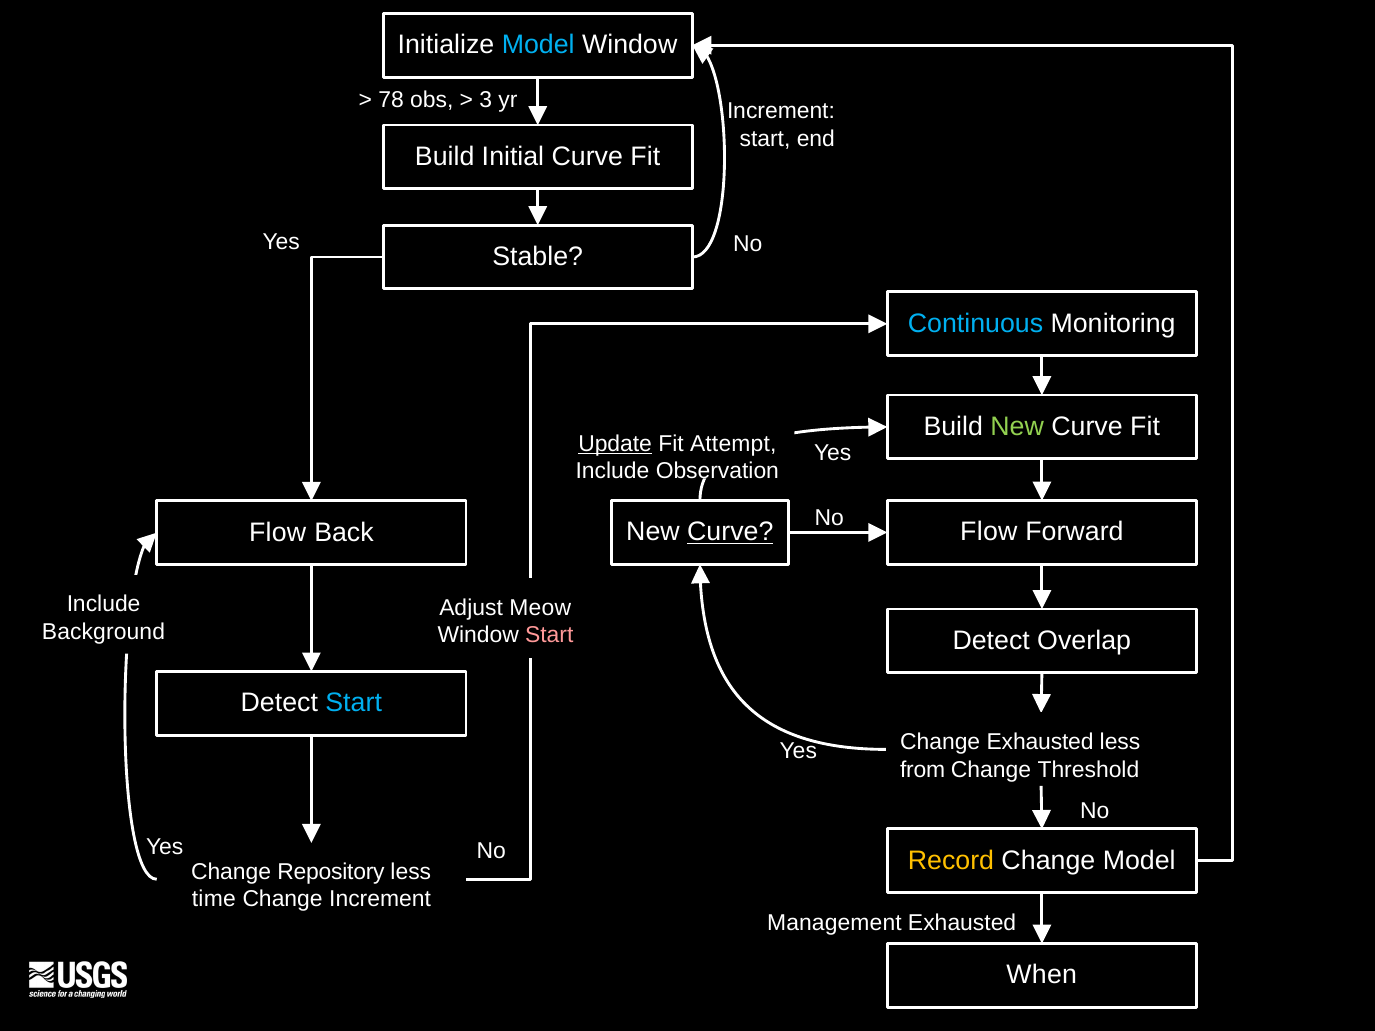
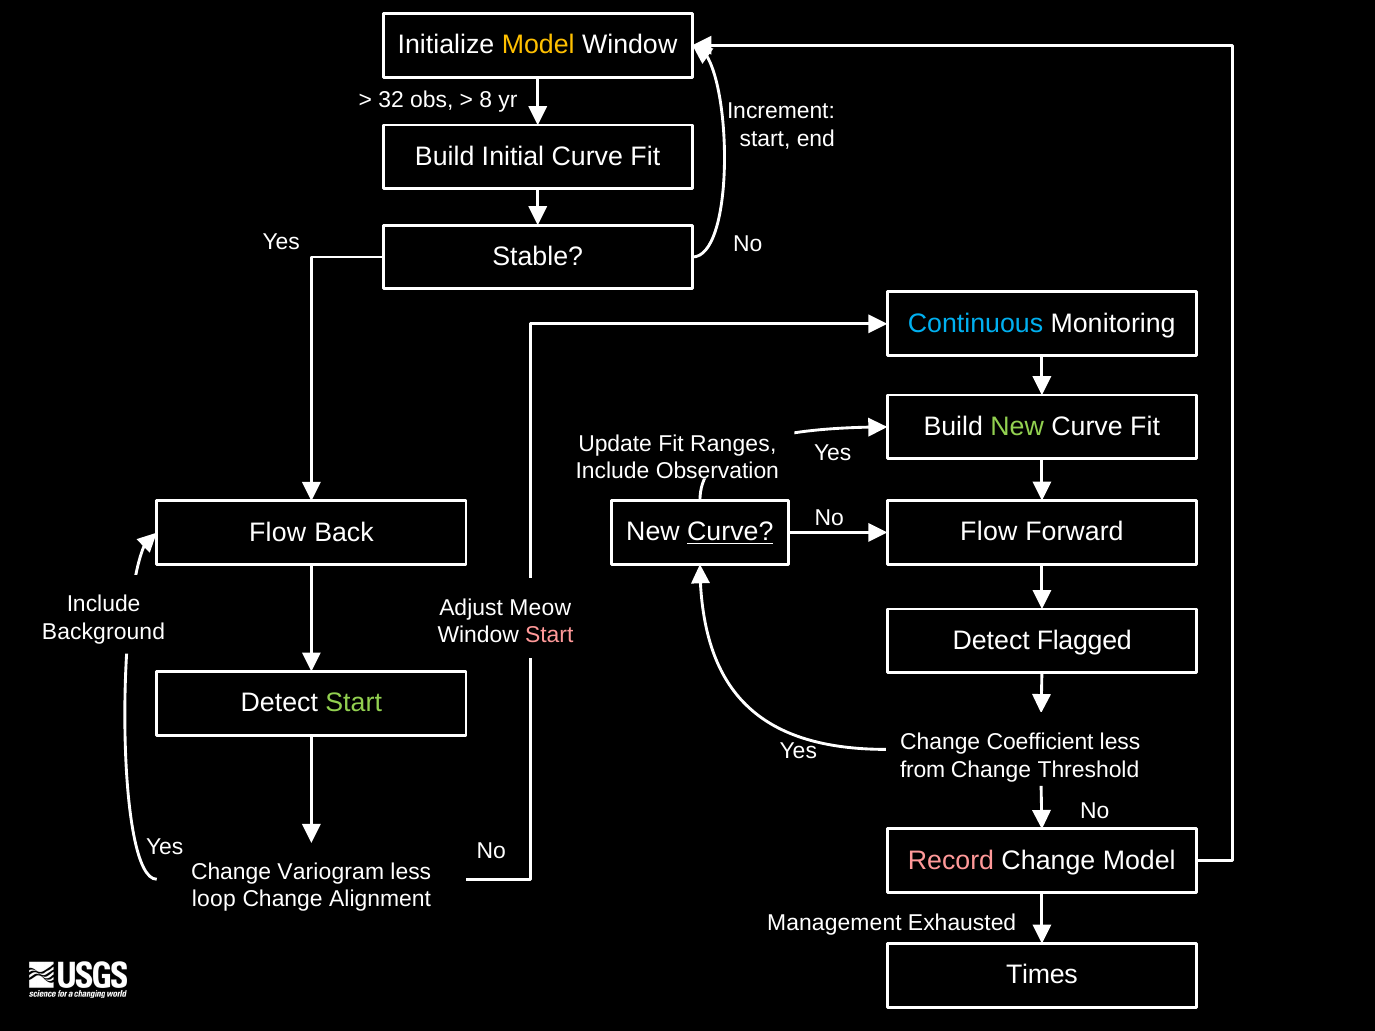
Model colour: light blue -> yellow (538, 45)
78: 78 -> 32 (391, 100)
3: 3 -> 8 (486, 100)
Update underline: present -> none (615, 444)
Attempt: Attempt -> Ranges (733, 444)
Overlap: Overlap -> Flagged (1084, 641)
Start colour: light blue -> light green (354, 703)
Change Exhausted: Exhausted -> Coefficient (1040, 742)
Record colour: yellow -> pink (951, 861)
Repository: Repository -> Variogram (331, 872)
time: time -> loop (214, 900)
Change Increment: Increment -> Alignment (380, 900)
When: When -> Times (1042, 975)
